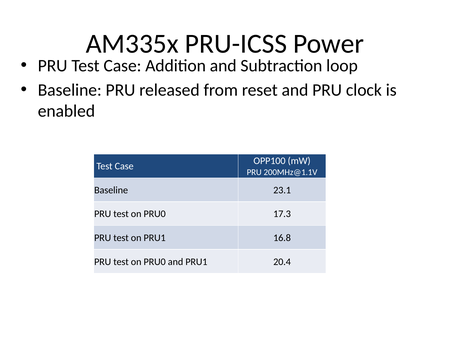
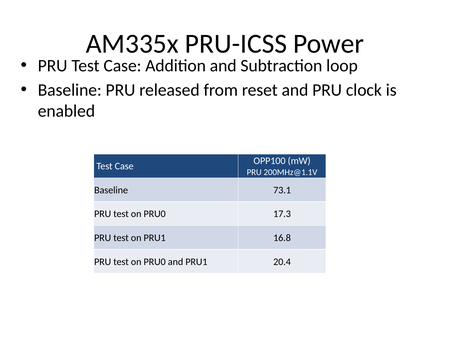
23.1: 23.1 -> 73.1 (282, 190)
